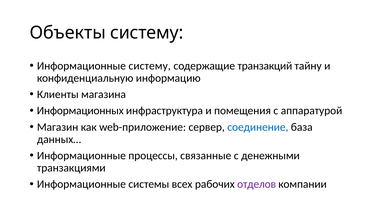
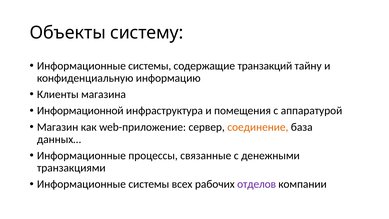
систему: систему -> системы (150, 66)
Информационных: Информационных -> Информационной (80, 111)
соединение colour: blue -> orange (258, 127)
